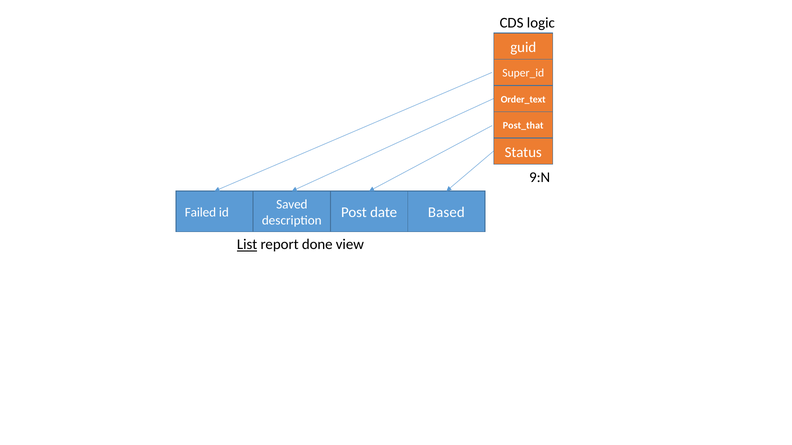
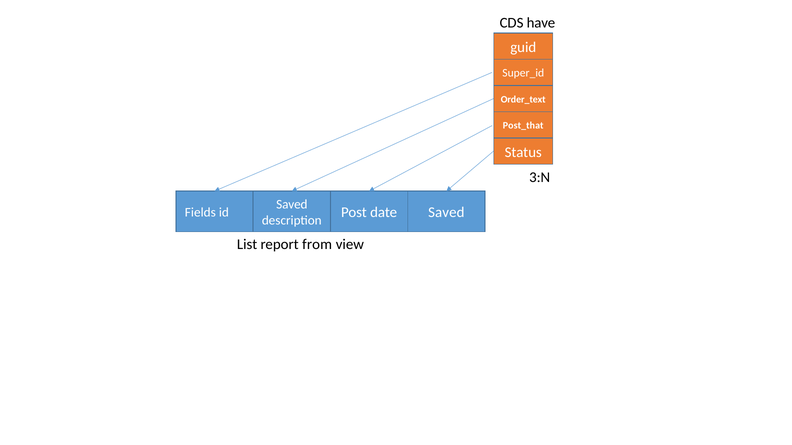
logic: logic -> have (541, 23)
9:N: 9:N -> 3:N (540, 177)
Failed: Failed -> Fields (200, 213)
id Based: Based -> Saved (446, 213)
List underline: present -> none (247, 245)
done: done -> from (317, 245)
